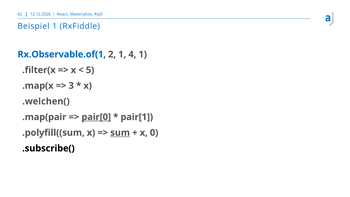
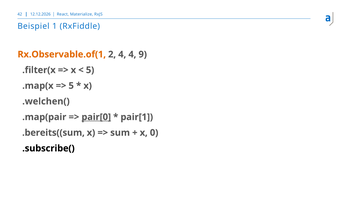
Rx.Observable.of(1 colour: blue -> orange (62, 54)
2 1: 1 -> 4 (122, 54)
4 1: 1 -> 9 (143, 54)
3: 3 -> 5 (71, 86)
.polyfill((sum: .polyfill((sum -> .bereits((sum (53, 133)
sum underline: present -> none (120, 133)
